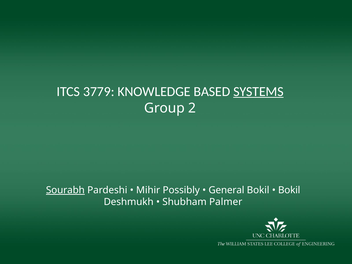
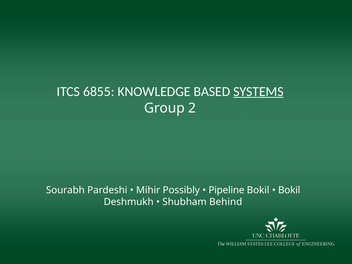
3779: 3779 -> 6855 (99, 92)
Sourabh underline: present -> none (65, 190)
General: General -> Pipeline (226, 190)
Palmer: Palmer -> Behind (226, 202)
